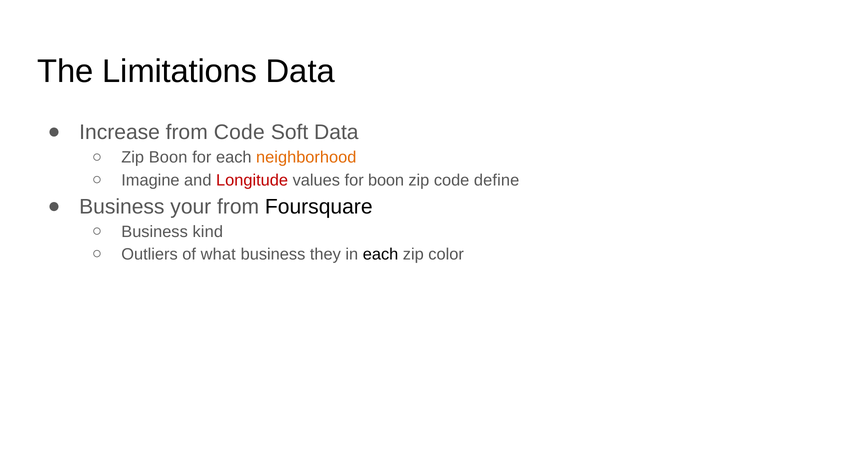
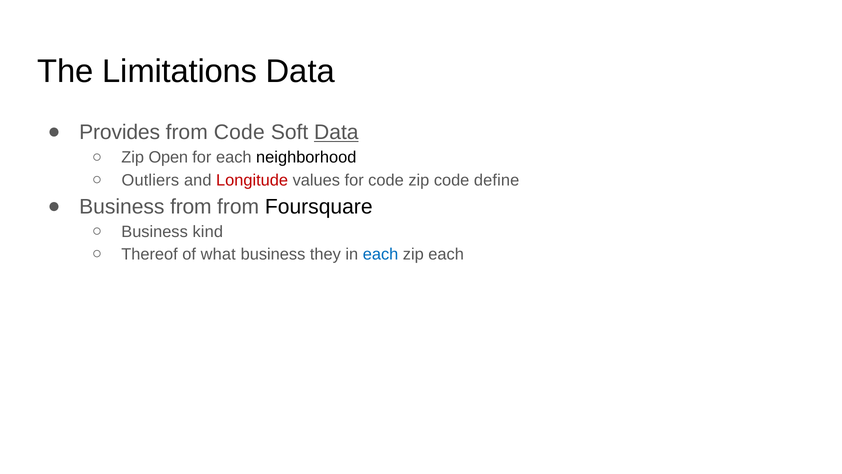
Increase: Increase -> Provides (120, 132)
Data underline: none -> present (336, 132)
Zip Boon: Boon -> Open (168, 157)
neighborhood colour: orange -> black (306, 157)
Imagine: Imagine -> Outliers (150, 180)
for boon: boon -> code (386, 180)
Business your: your -> from (191, 207)
Outliers: Outliers -> Thereof (150, 254)
each colour: black -> blue (381, 254)
zip color: color -> each (446, 254)
